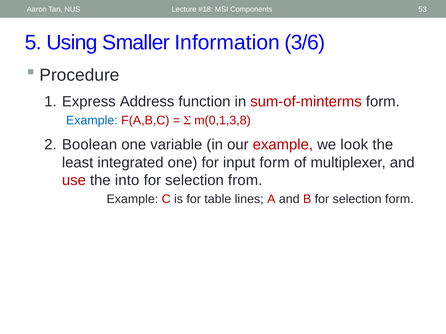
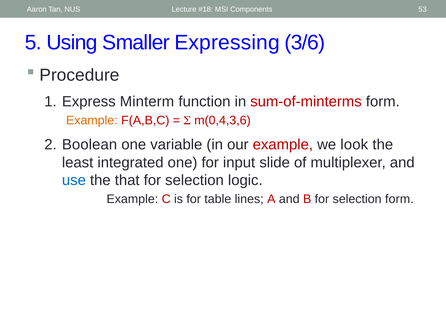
Information: Information -> Expressing (227, 43)
Address: Address -> Minterm (147, 102)
Example colour: blue -> orange (92, 121)
m(0,1,3,8: m(0,1,3,8 -> m(0,4,3,6 (223, 121)
input form: form -> slide (275, 163)
use colour: red -> blue (74, 181)
into: into -> that (127, 181)
from: from -> logic (245, 181)
